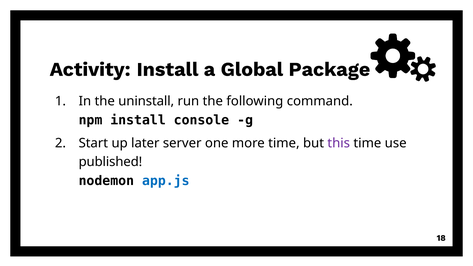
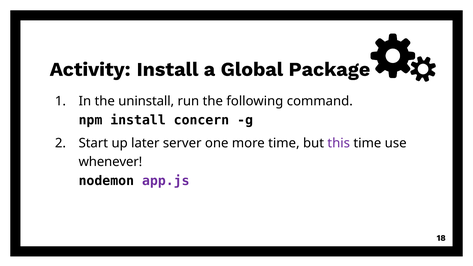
console: console -> concern (201, 120)
published: published -> whenever (110, 162)
app.js colour: blue -> purple (166, 181)
